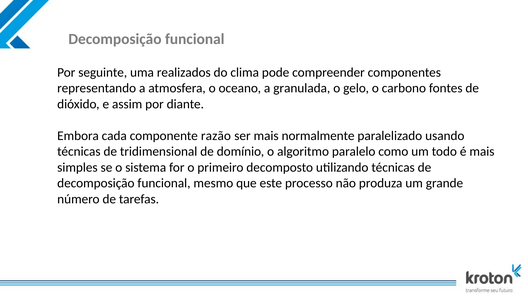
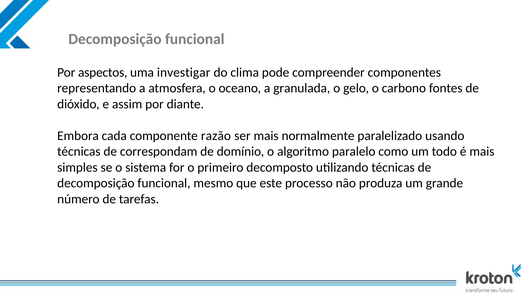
seguinte: seguinte -> aspectos (103, 72)
realizados: realizados -> investigar (184, 72)
tridimensional: tridimensional -> correspondam (159, 152)
